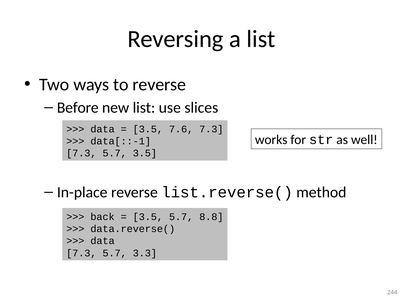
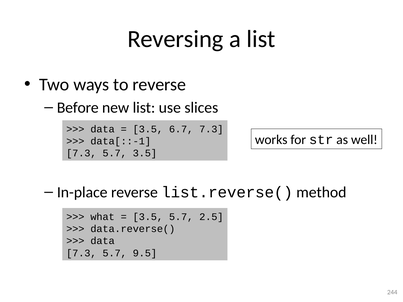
7.6: 7.6 -> 6.7 (181, 129)
back: back -> what (103, 217)
8.8: 8.8 -> 2.5 (211, 217)
3.3: 3.3 -> 9.5 (145, 253)
